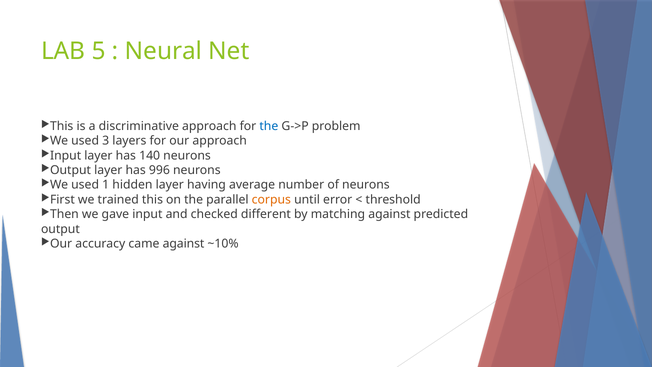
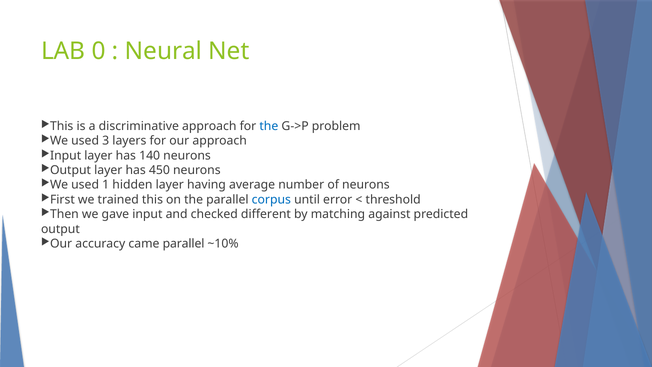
5: 5 -> 0 (99, 51)
996: 996 -> 450 (159, 170)
corpus colour: orange -> blue (271, 199)
came against: against -> parallel (184, 244)
